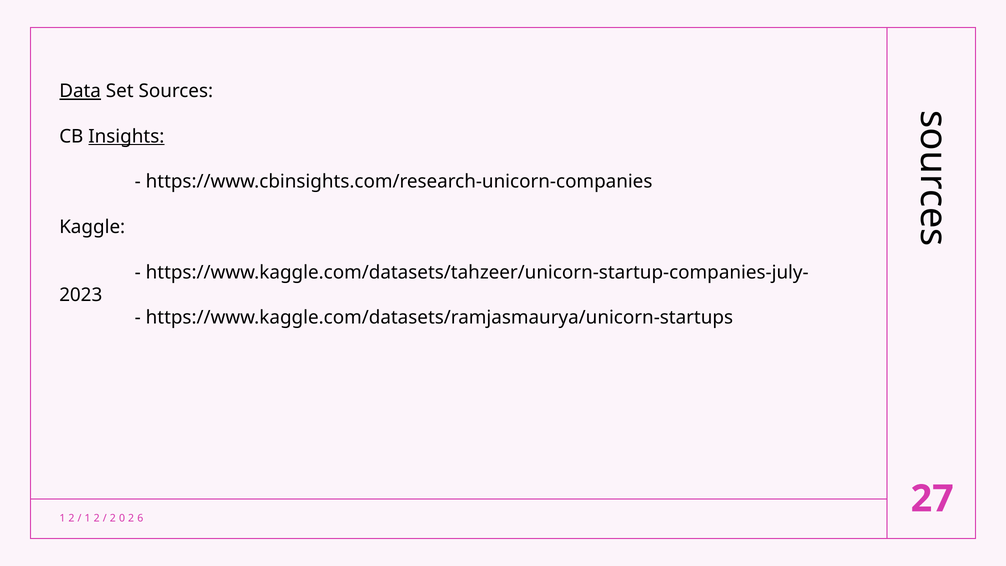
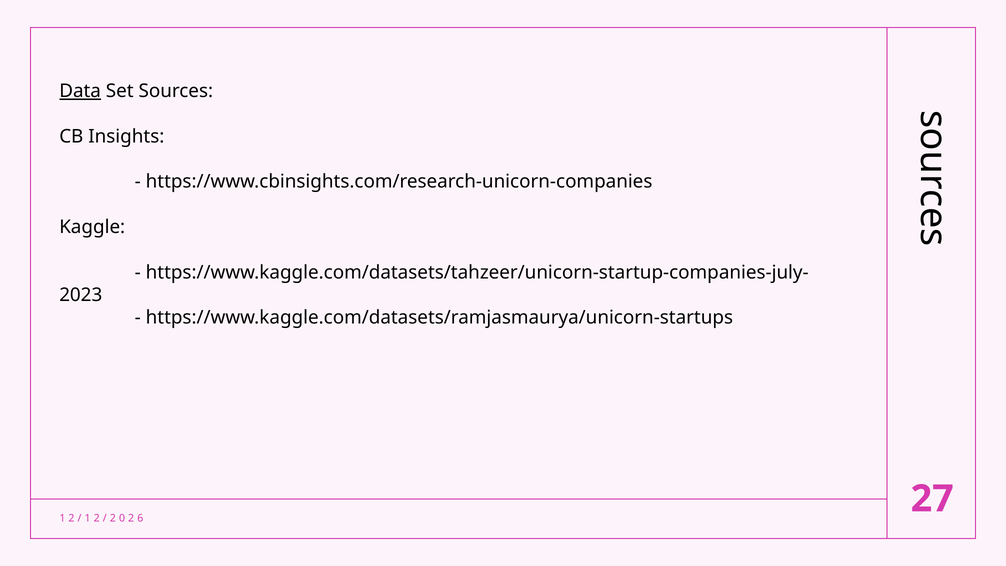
Insights underline: present -> none (126, 136)
